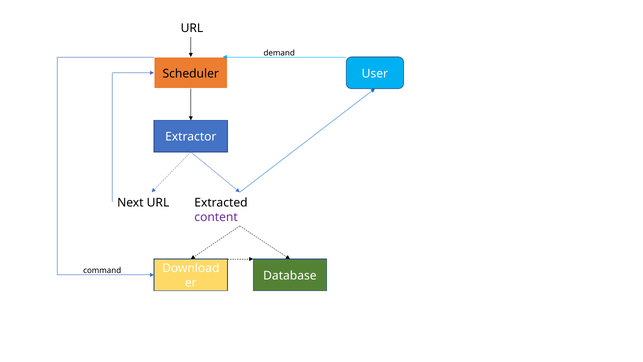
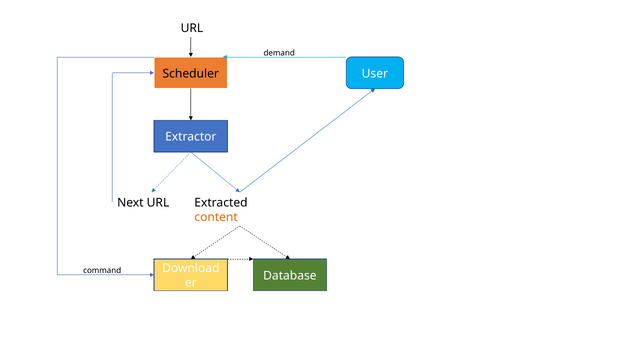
content colour: purple -> orange (216, 217)
